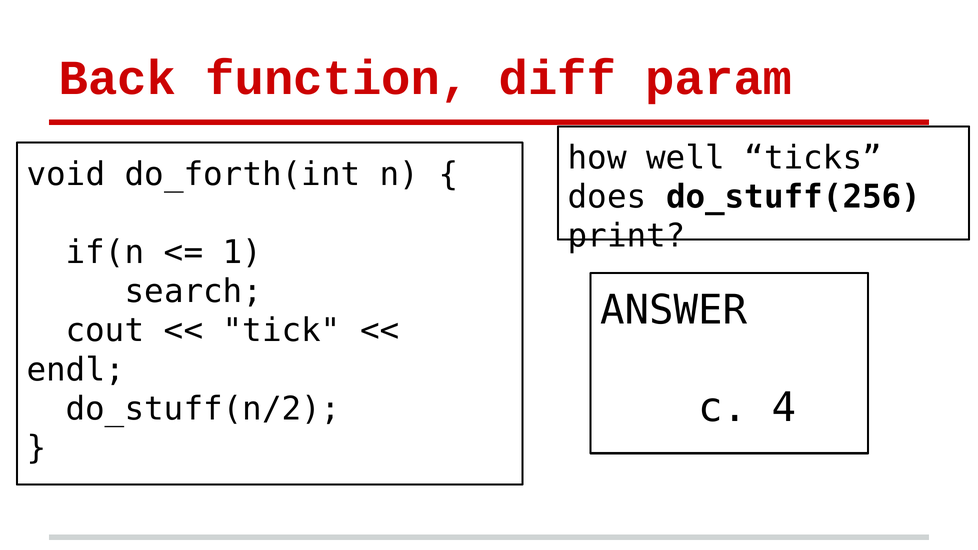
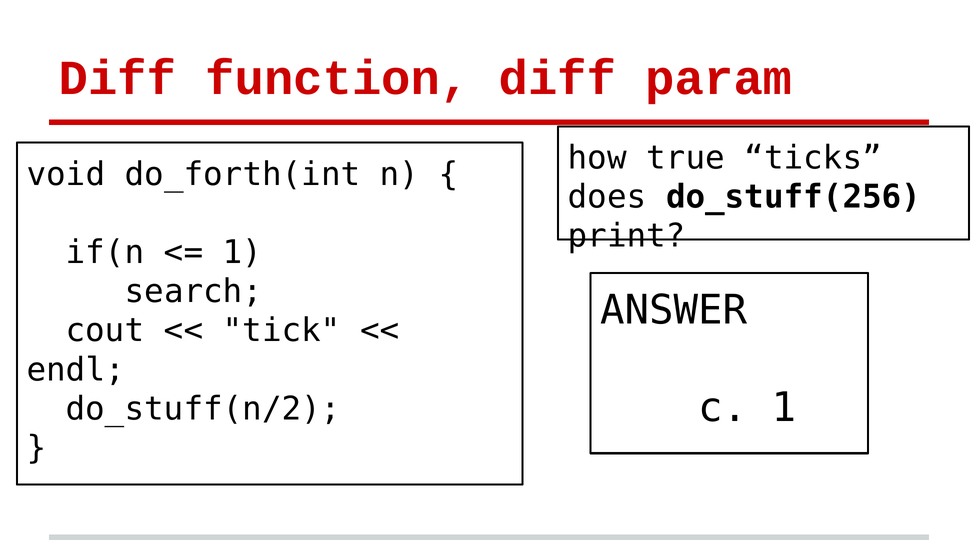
Back: Back -> Diff (117, 78)
well: well -> true (686, 158)
c 4: 4 -> 1 (784, 408)
